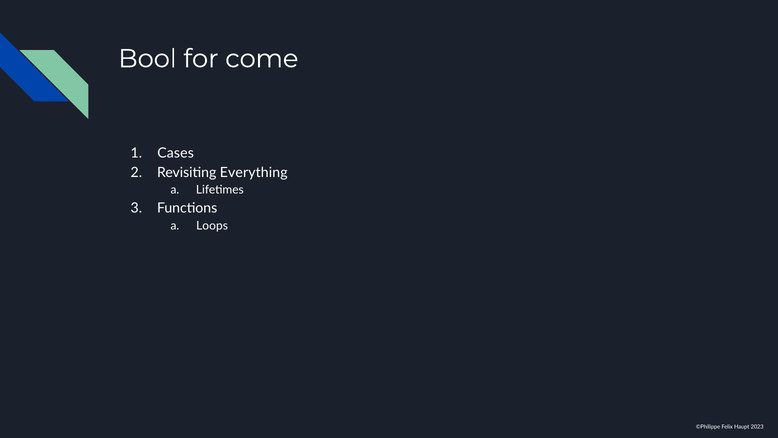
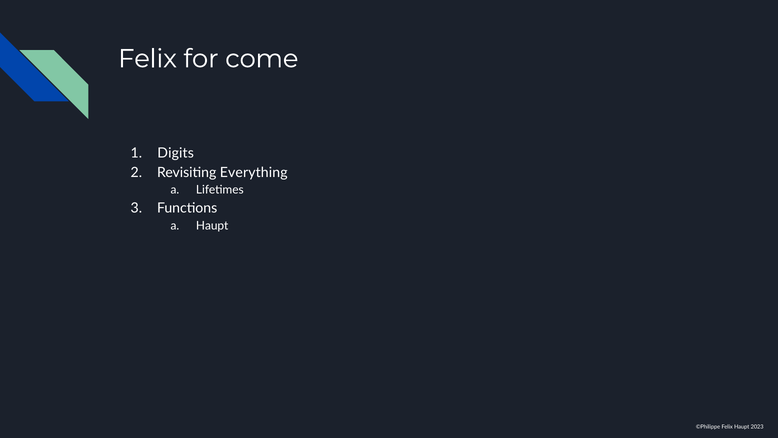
Bool: Bool -> Felix (147, 59)
Cases: Cases -> Digits (176, 153)
Loops: Loops -> Haupt (212, 226)
